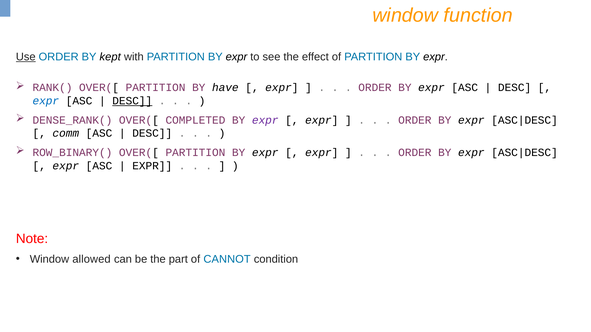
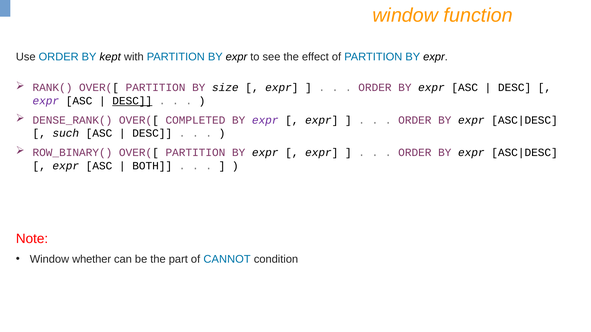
Use underline: present -> none (26, 57)
have: have -> size (225, 88)
expr colour: blue -> purple (46, 101)
comm: comm -> such (66, 133)
EXPR: EXPR -> BOTH (152, 166)
allowed: allowed -> whether (92, 260)
